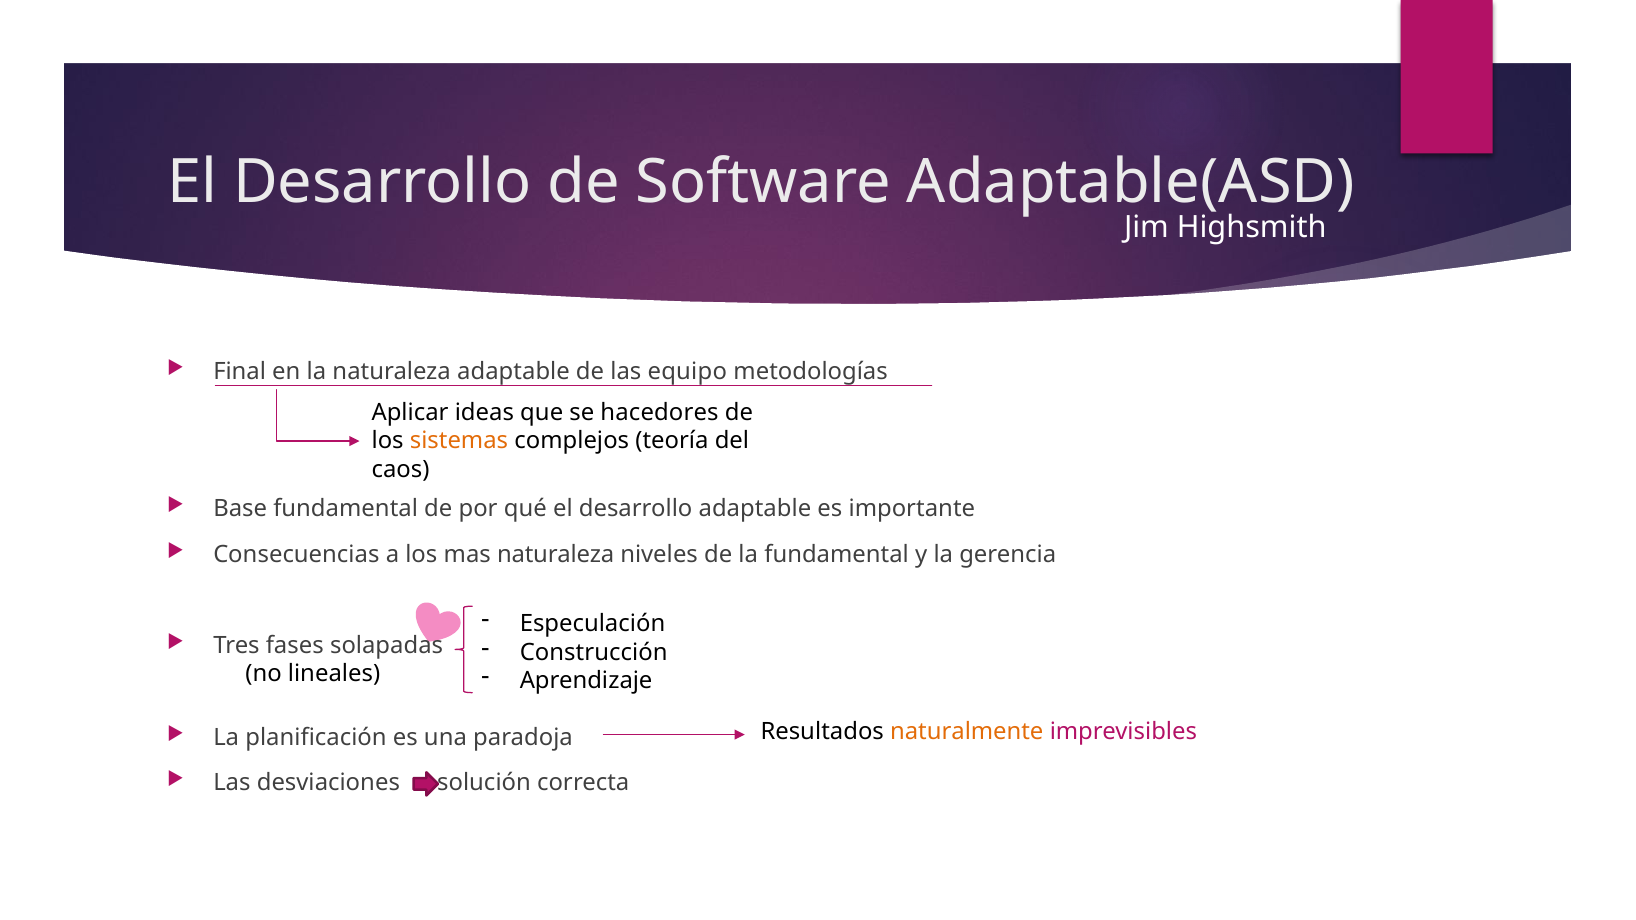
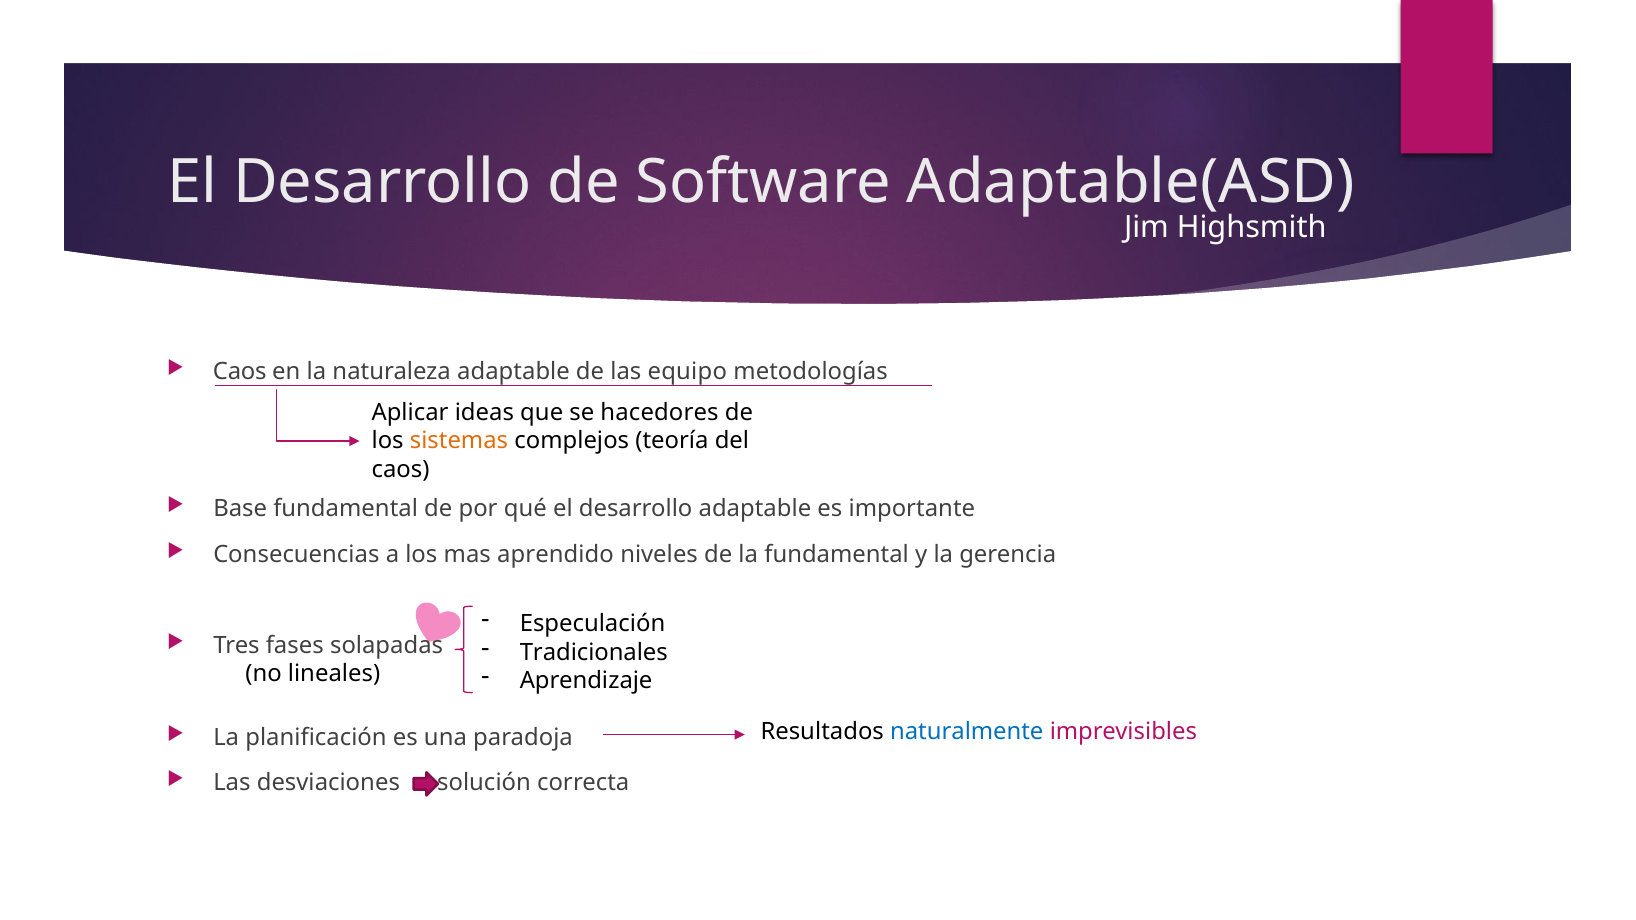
Final: Final -> Caos (240, 372)
mas naturaleza: naturaleza -> aprendido (555, 555)
Construcción: Construcción -> Tradicionales (594, 653)
naturalmente colour: orange -> blue (967, 732)
